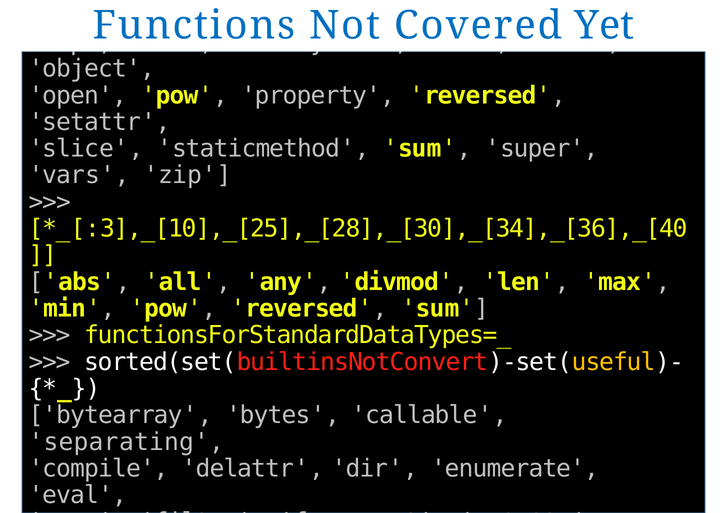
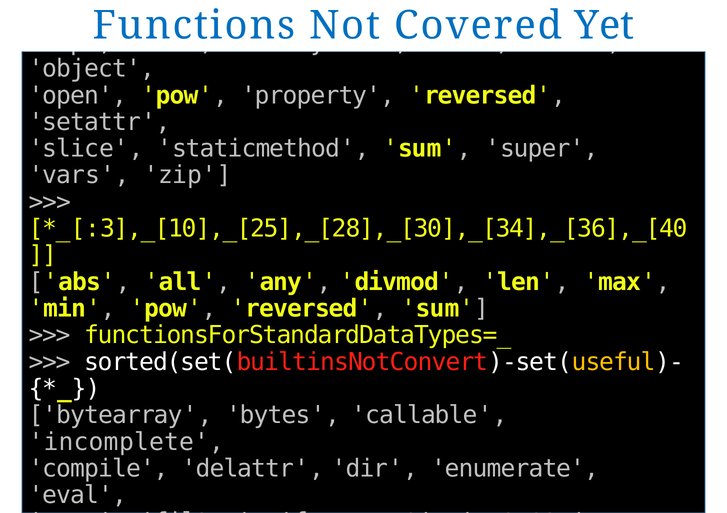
separating: separating -> incomplete (126, 441)
